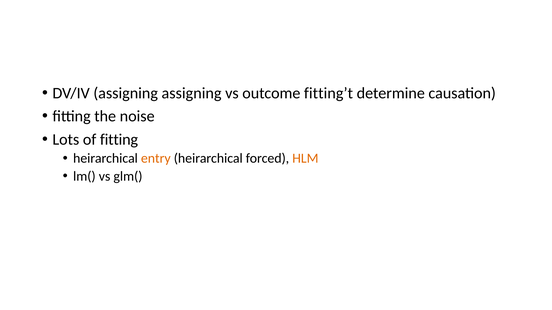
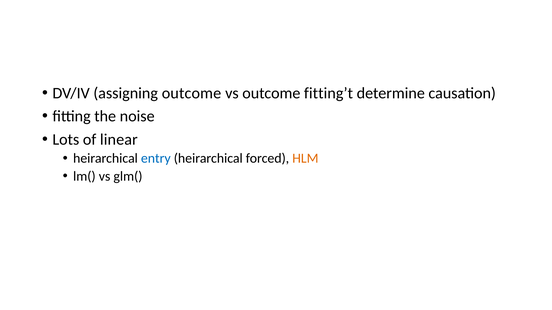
assigning assigning: assigning -> outcome (191, 93)
of fitting: fitting -> linear (119, 140)
entry colour: orange -> blue (156, 159)
